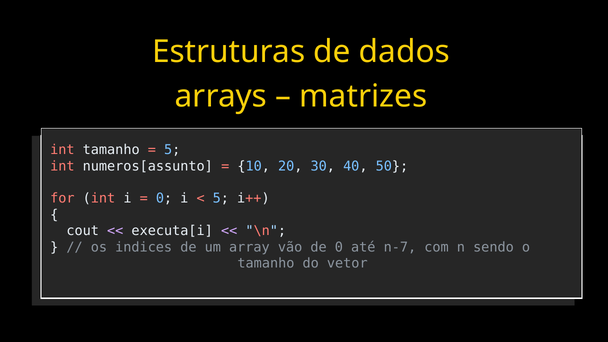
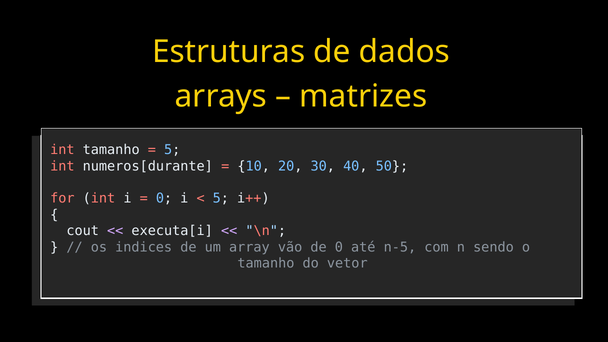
numeros[assunto: numeros[assunto -> numeros[durante (148, 166)
n-7: n-7 -> n-5 (400, 247)
